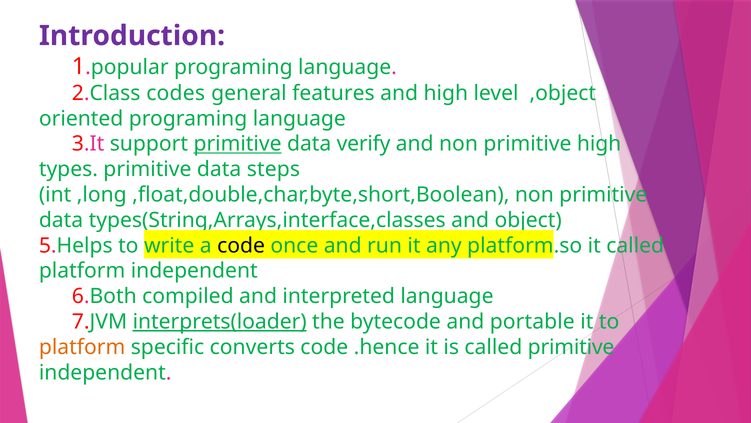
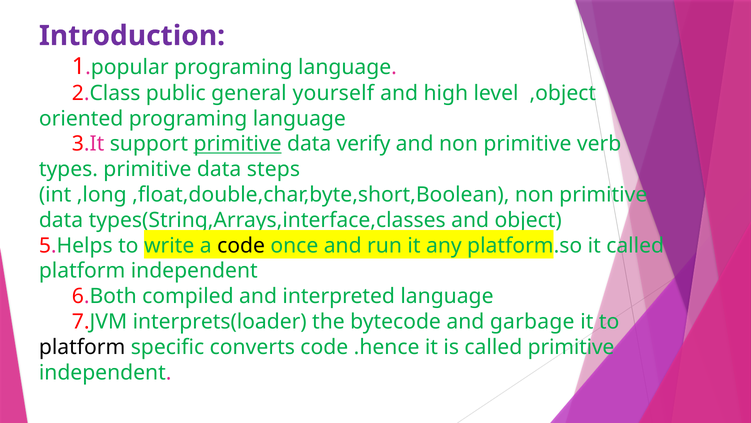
codes: codes -> public (176, 93)
features: features -> yourself (333, 93)
primitive high: high -> verb (599, 144)
interprets(loader underline: present -> none (220, 321)
portable: portable -> garbage (532, 321)
platform colour: orange -> black (82, 347)
